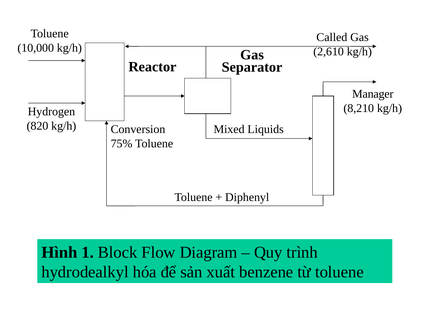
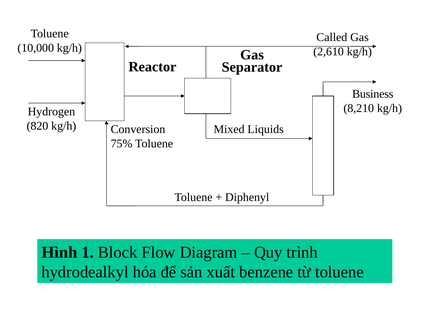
Manager: Manager -> Business (373, 94)
